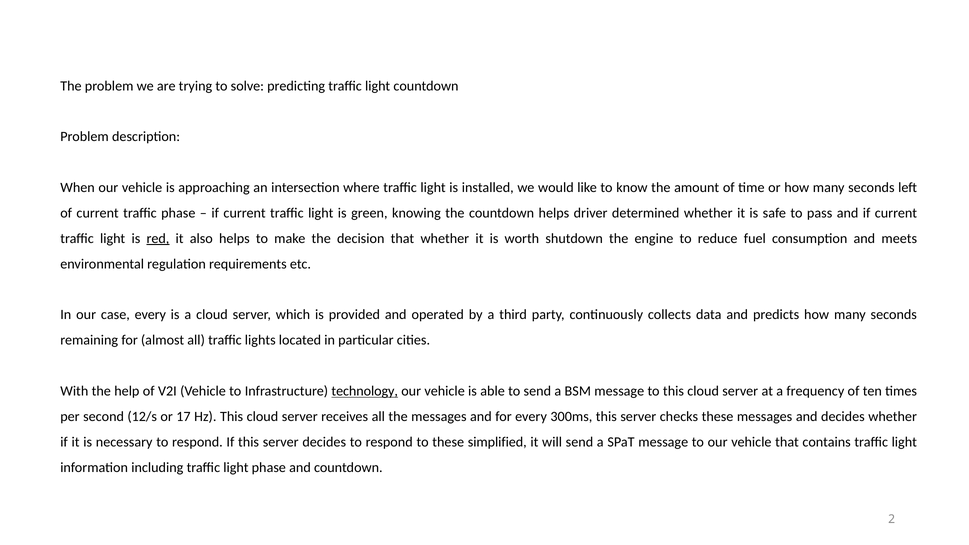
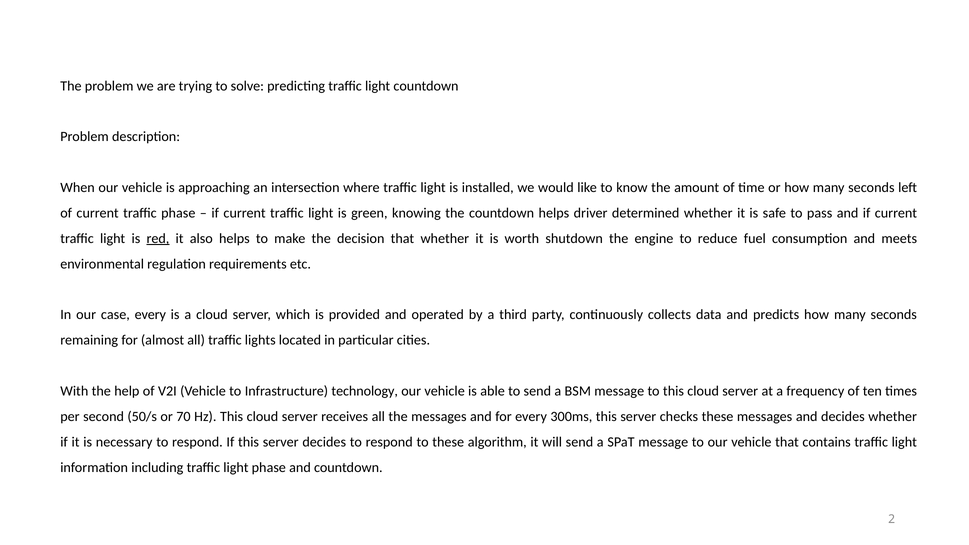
technology underline: present -> none (365, 391)
12/s: 12/s -> 50/s (142, 417)
17: 17 -> 70 (183, 417)
simplified: simplified -> algorithm (497, 442)
